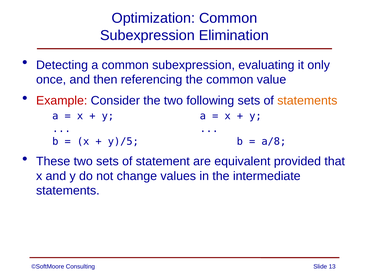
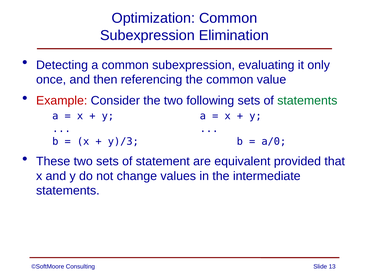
statements colour: orange -> green (307, 101)
y)/5: y)/5 -> y)/3 (123, 142)
a/8: a/8 -> a/0 (274, 142)
